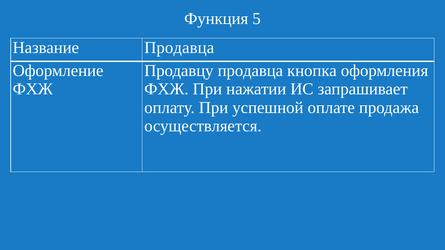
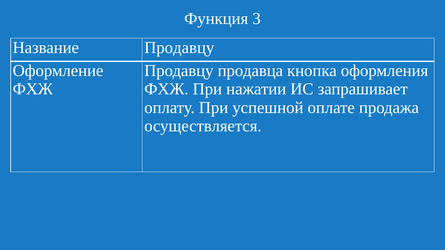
5: 5 -> 3 (257, 19)
Название Продавца: Продавца -> Продавцу (179, 48)
